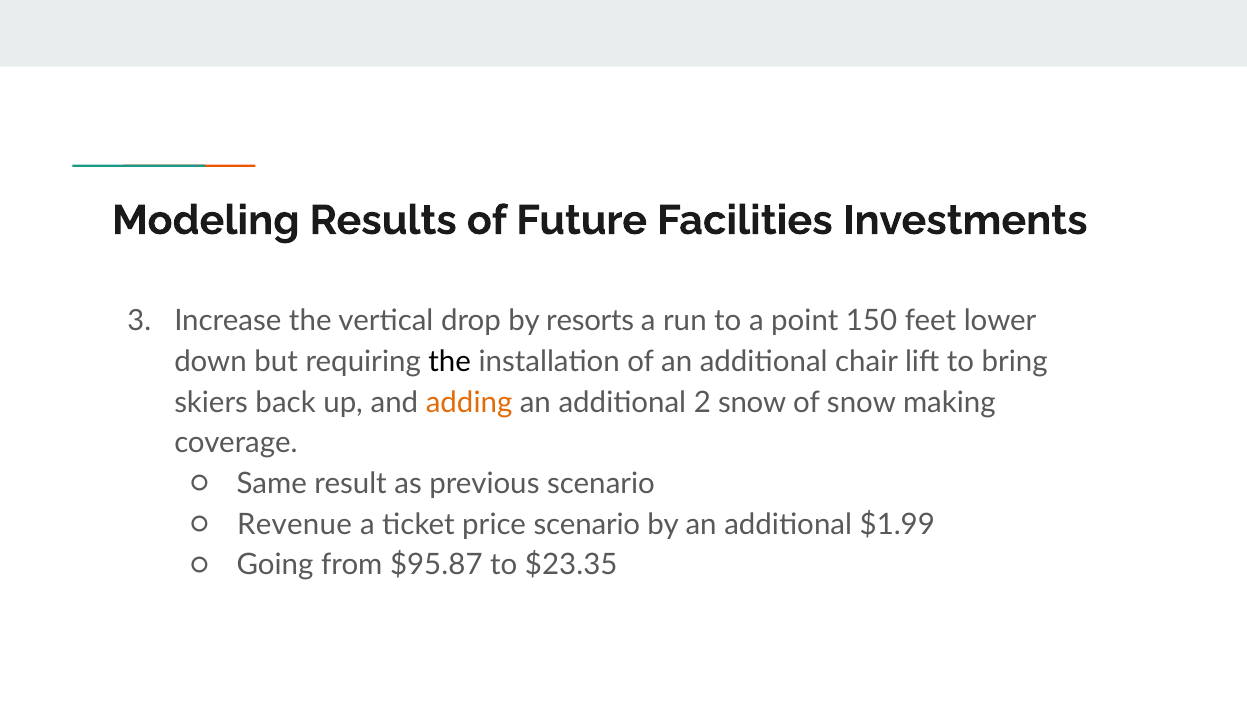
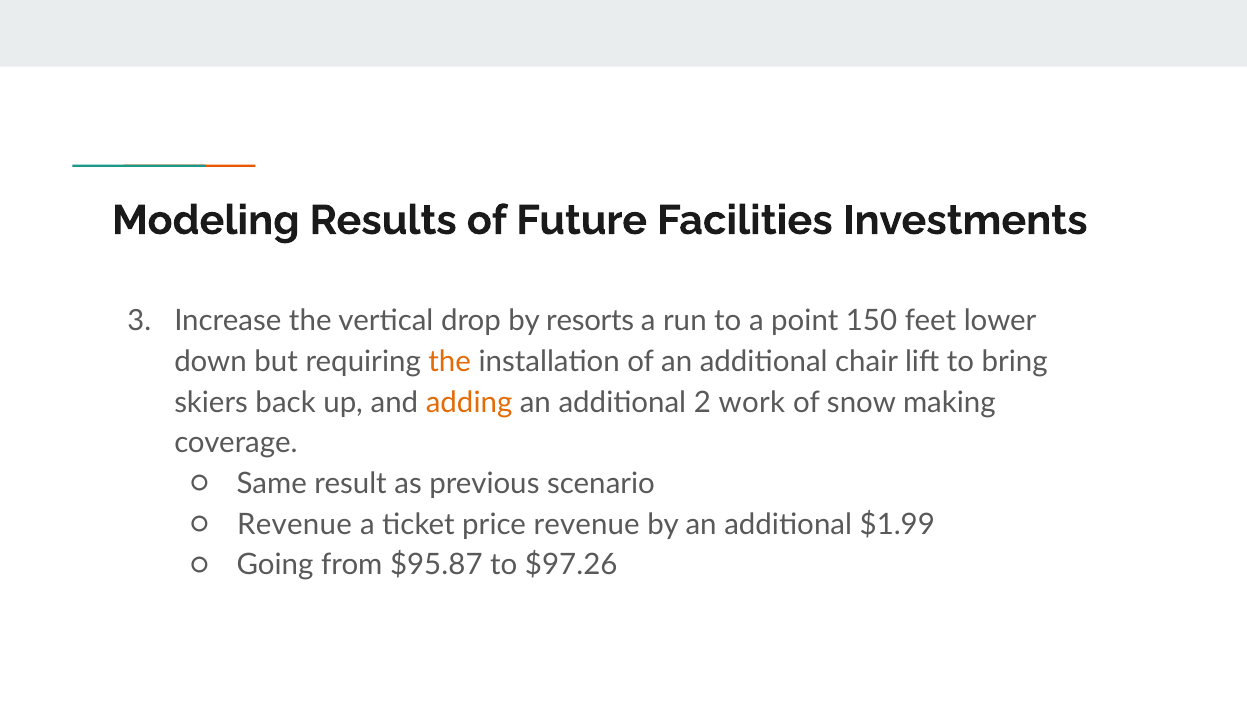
the colour: black -> orange (450, 362)
2 snow: snow -> work (752, 402)
price scenario: scenario -> revenue (587, 524)
$23.35: $23.35 -> $97.26 (571, 565)
